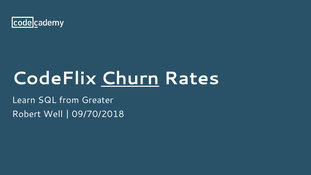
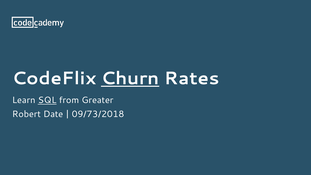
SQL underline: none -> present (47, 100)
Well: Well -> Date (53, 114)
09/70/2018: 09/70/2018 -> 09/73/2018 (98, 114)
